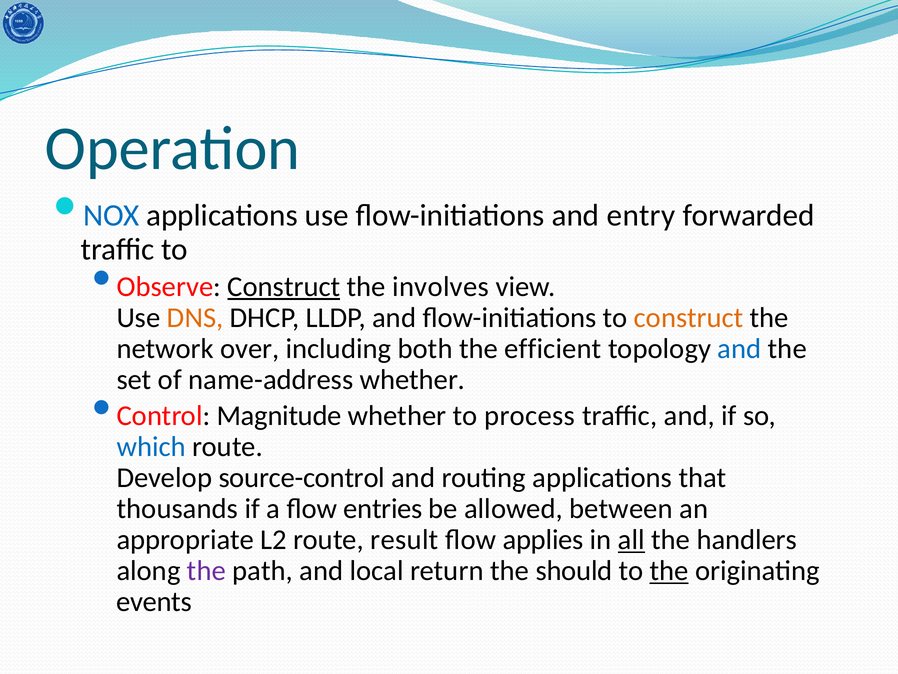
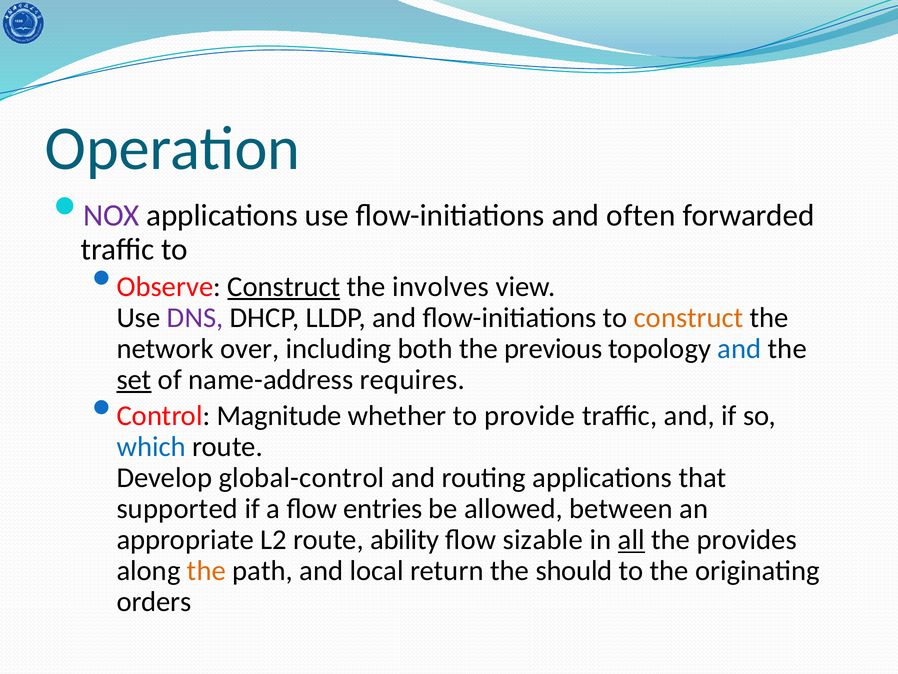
NOX colour: blue -> purple (111, 215)
entry: entry -> often (641, 215)
DNS colour: orange -> purple (195, 317)
efficient: efficient -> previous (553, 348)
set underline: none -> present (134, 379)
name-address whether: whether -> requires (412, 379)
process: process -> provide (530, 416)
source-control: source-control -> global-control (301, 478)
thousands: thousands -> supported (177, 509)
result: result -> ability (405, 540)
applies: applies -> sizable (543, 540)
handlers: handlers -> provides (747, 540)
the colour: purple -> orange (206, 570)
the underline: present -> none (669, 570)
events: events -> orders (154, 601)
